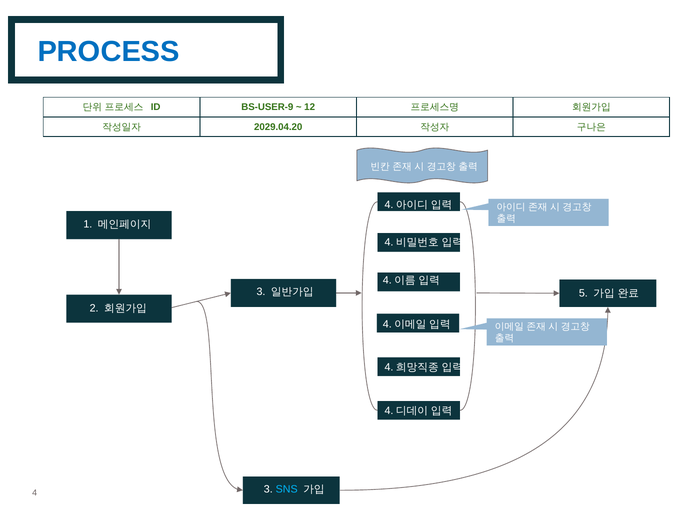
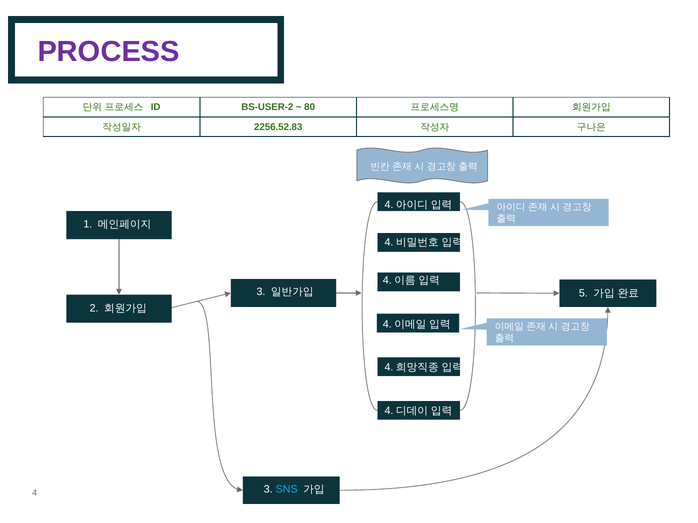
PROCESS colour: blue -> purple (109, 51)
BS-USER-9: BS-USER-9 -> BS-USER-2 (267, 107)
12: 12 -> 80 (310, 107)
2029.04.20: 2029.04.20 -> 2256.52.83 (278, 127)
